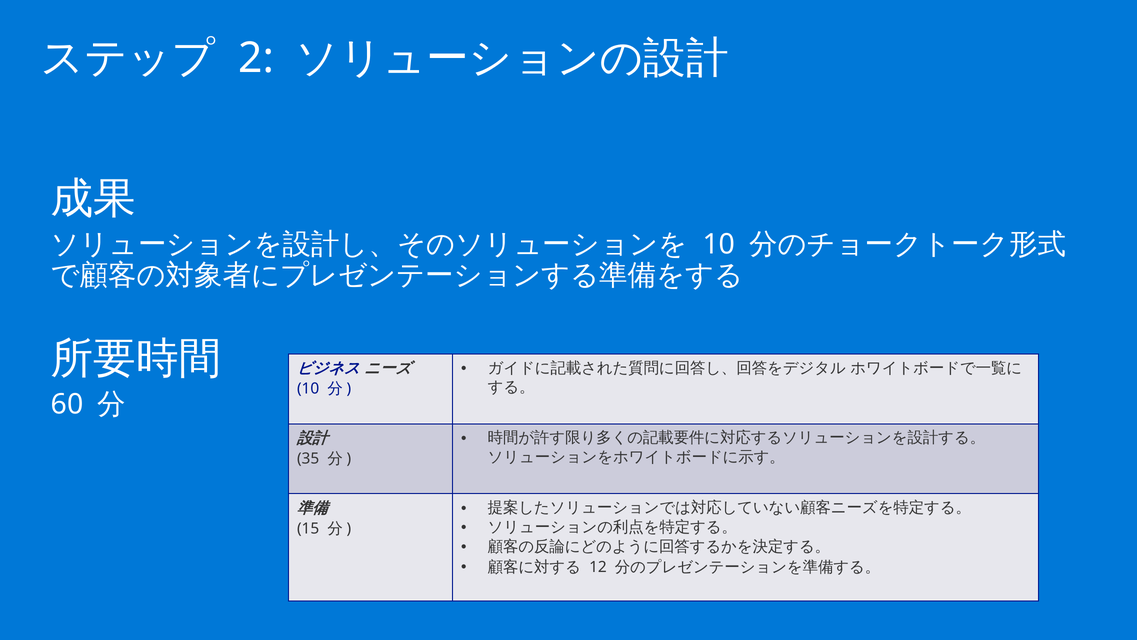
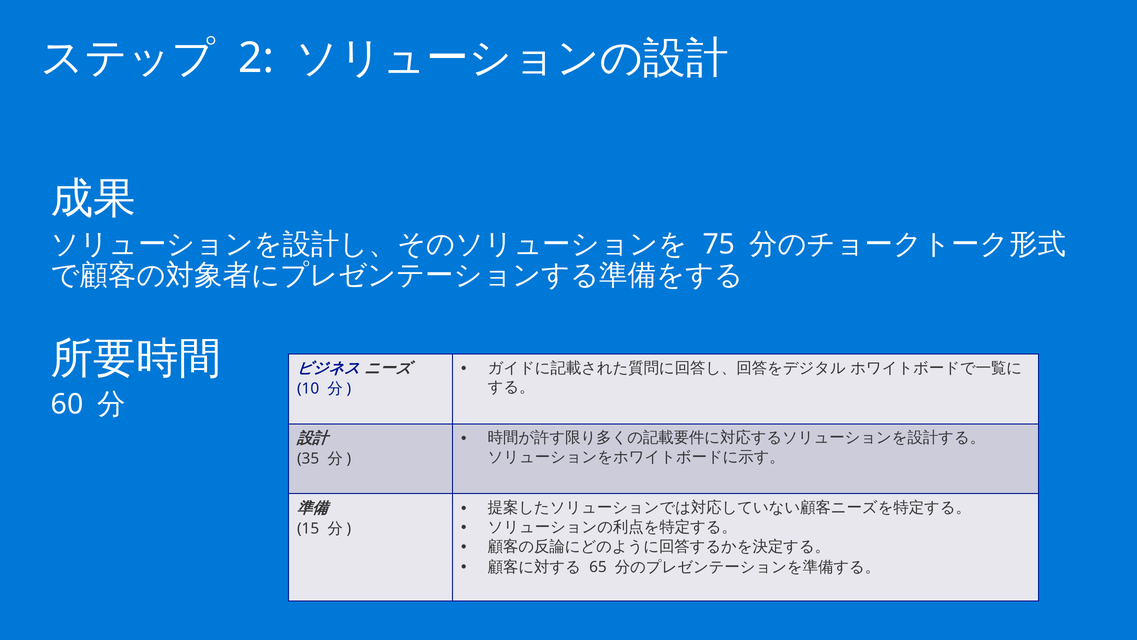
10: 10 -> 75 (719, 244)
12: 12 -> 65 (598, 567)
